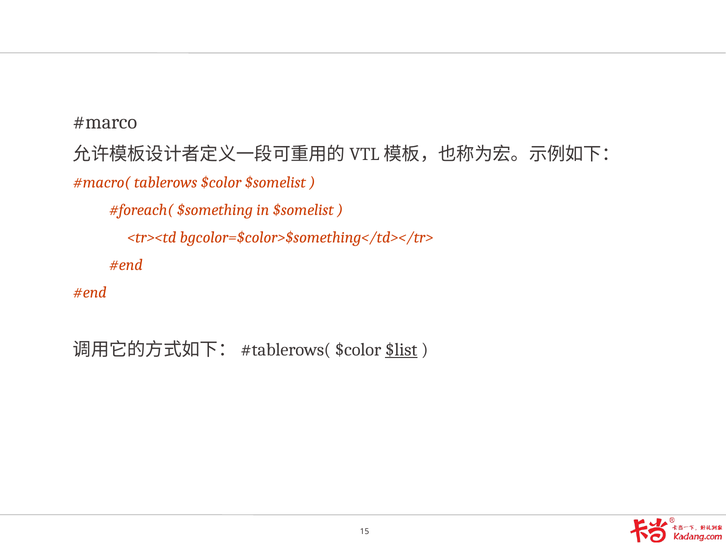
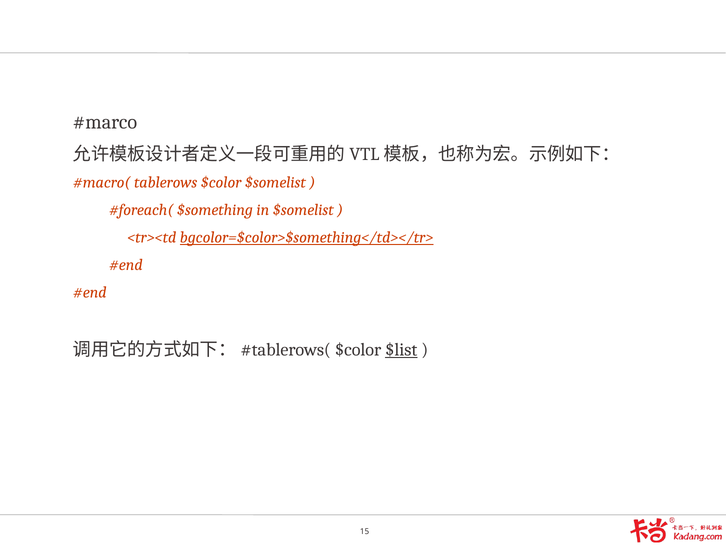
bgcolor=$color>$something</td></tr> underline: none -> present (307, 237)
